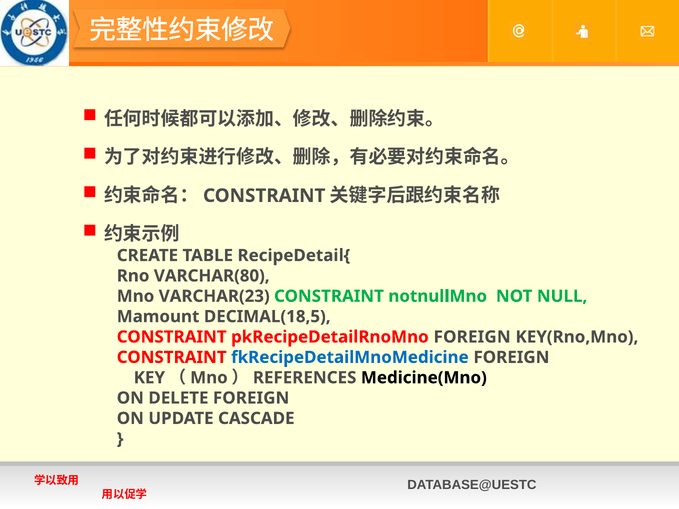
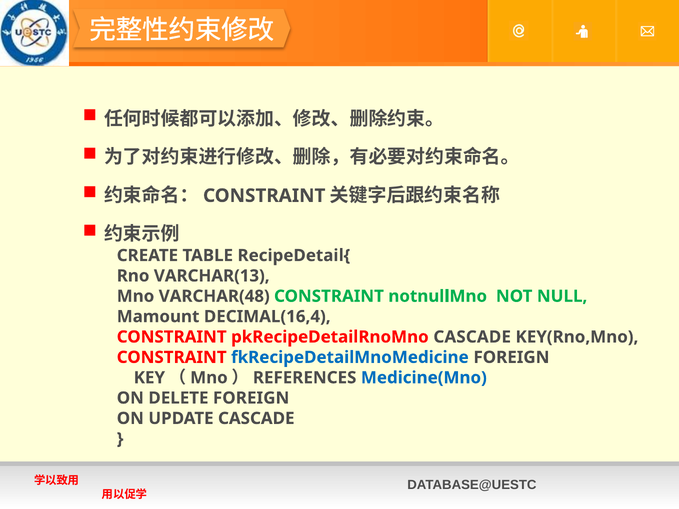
VARCHAR(80: VARCHAR(80 -> VARCHAR(13 (212, 276)
VARCHAR(23: VARCHAR(23 -> VARCHAR(48 (214, 296)
DECIMAL(18,5: DECIMAL(18,5 -> DECIMAL(16,4 (267, 317)
pkRecipeDetailRnoMno FOREIGN: FOREIGN -> CASCADE (472, 337)
Medicine(Mno colour: black -> blue (424, 378)
